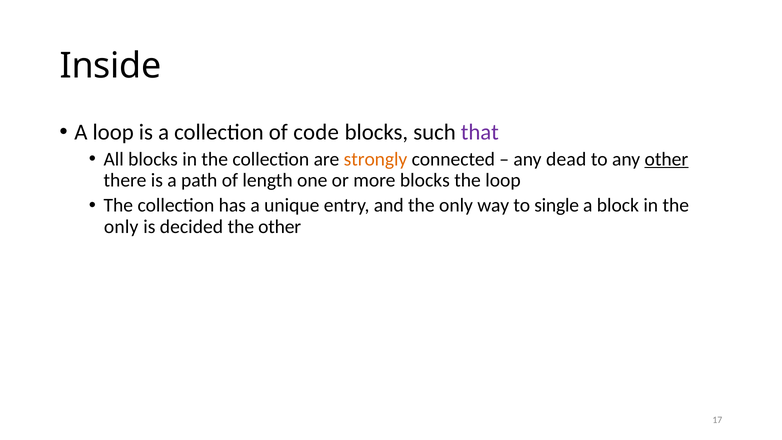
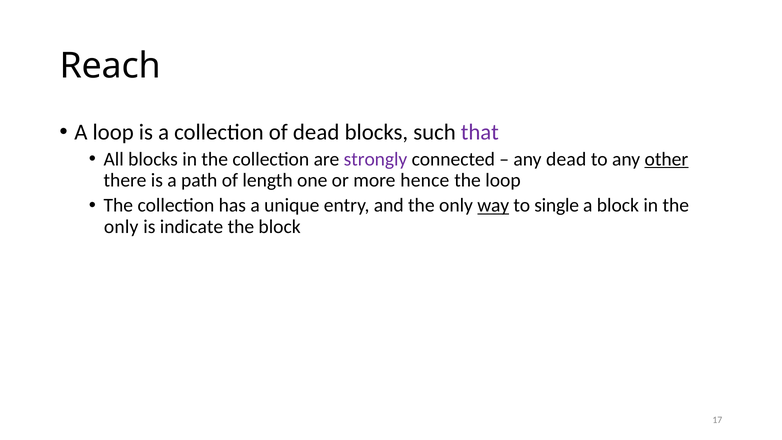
Inside: Inside -> Reach (110, 66)
of code: code -> dead (316, 132)
strongly colour: orange -> purple (376, 159)
more blocks: blocks -> hence (425, 180)
way underline: none -> present (493, 205)
decided: decided -> indicate (192, 227)
the other: other -> block (280, 227)
